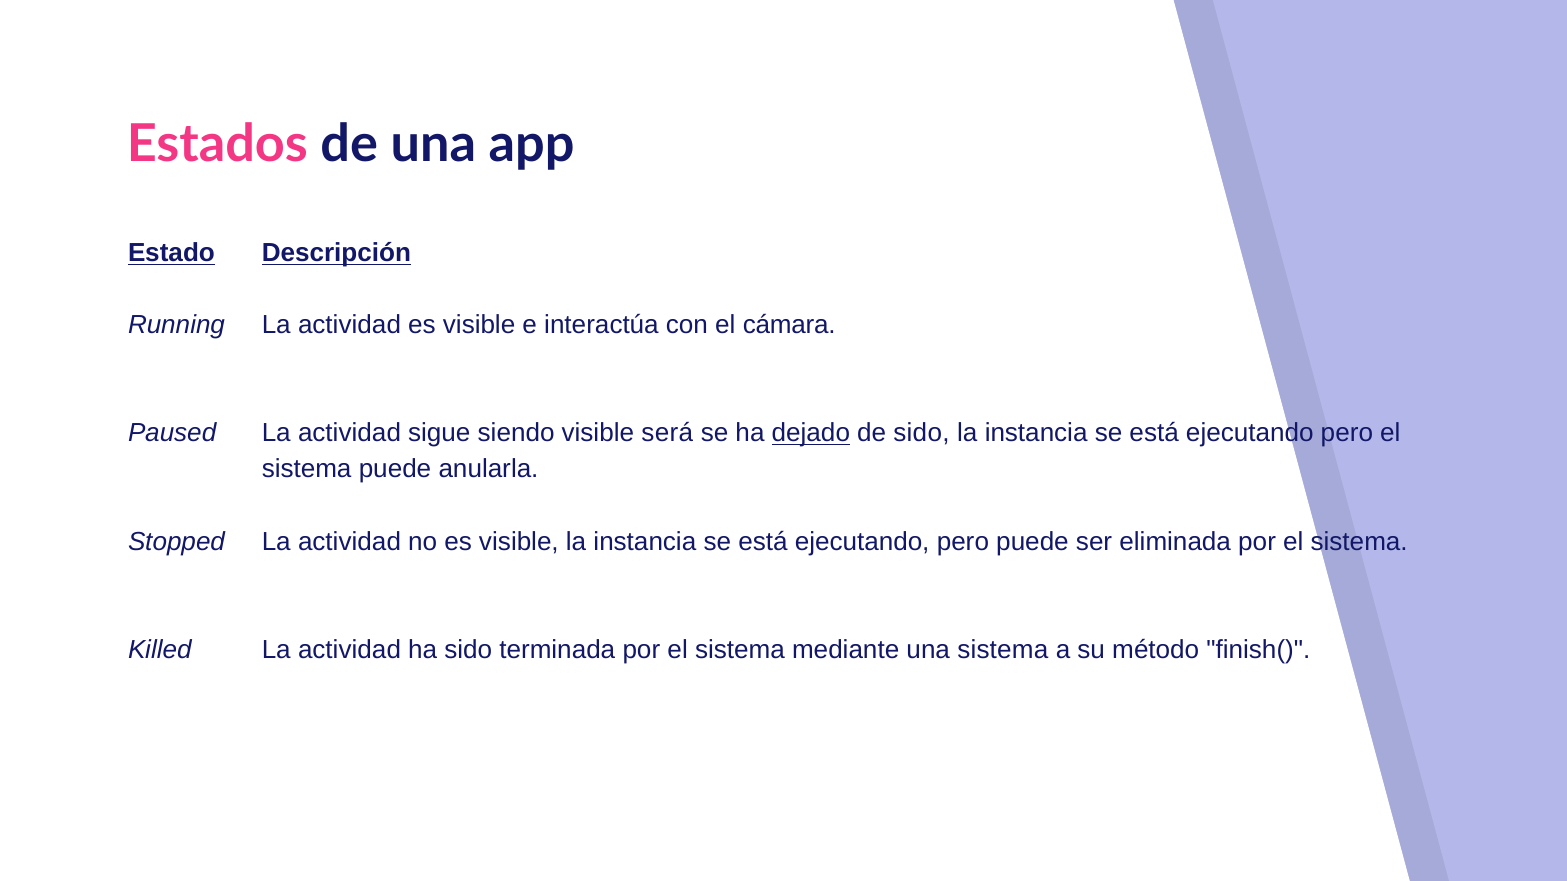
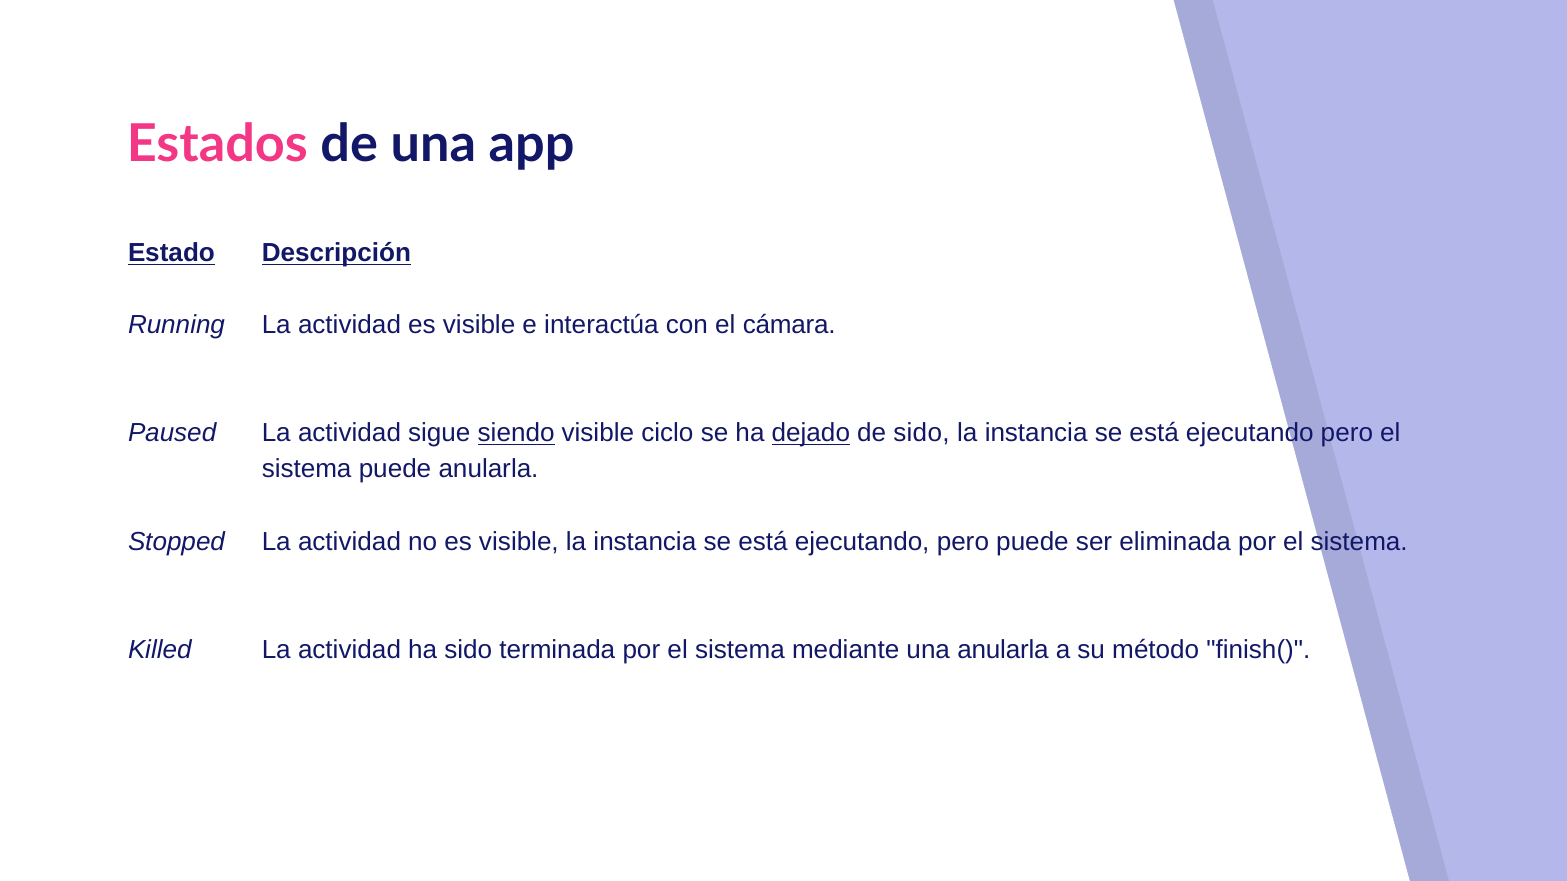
siendo underline: none -> present (516, 434)
será: será -> ciclo (667, 434)
una sistema: sistema -> anularla (1003, 650)
